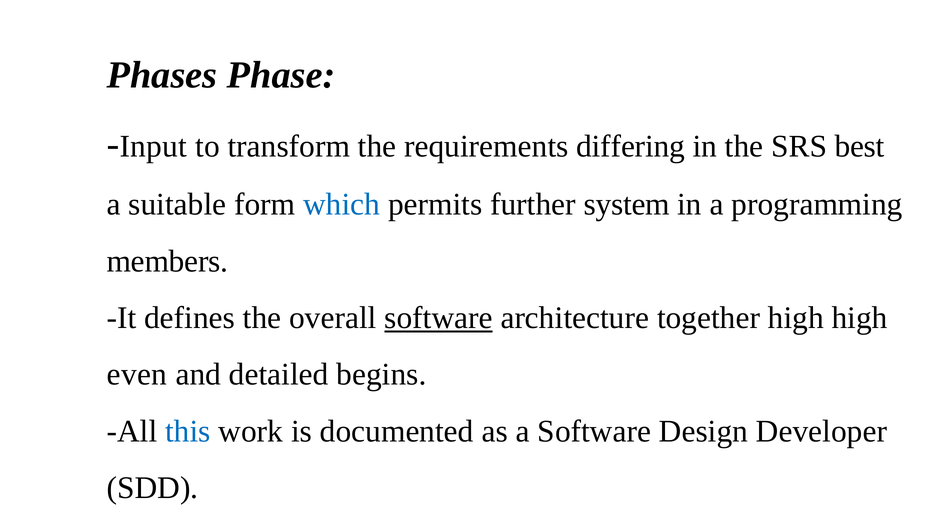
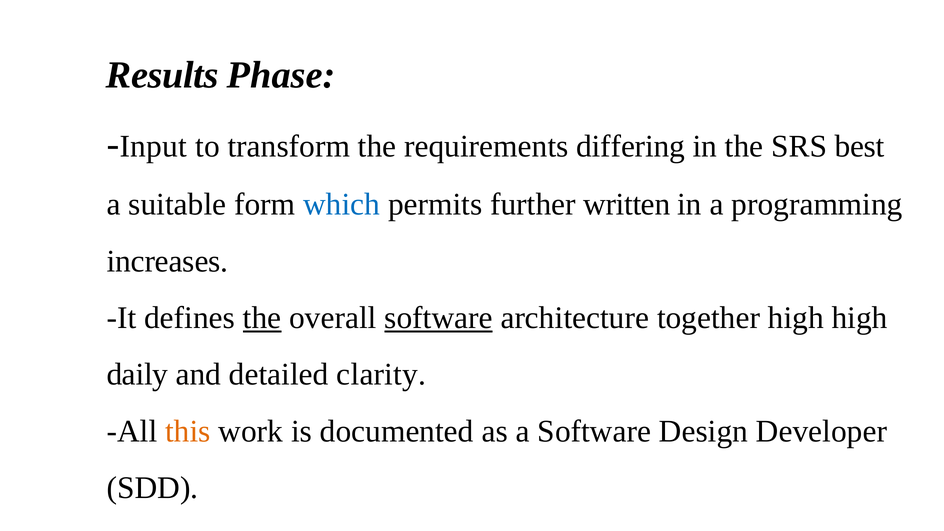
Phases: Phases -> Results (162, 75)
system: system -> written (627, 205)
members: members -> increases (167, 261)
the underline: none -> present (262, 318)
even: even -> daily (137, 375)
begins: begins -> clarity (381, 375)
this colour: blue -> orange (188, 431)
